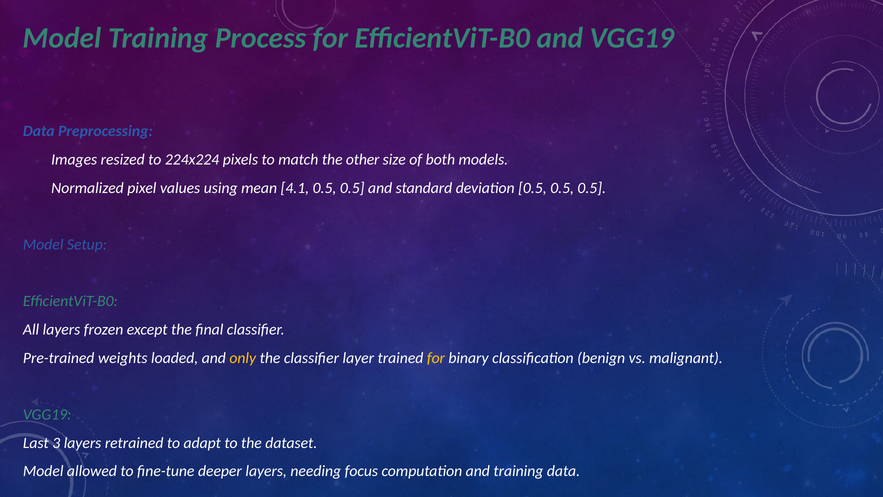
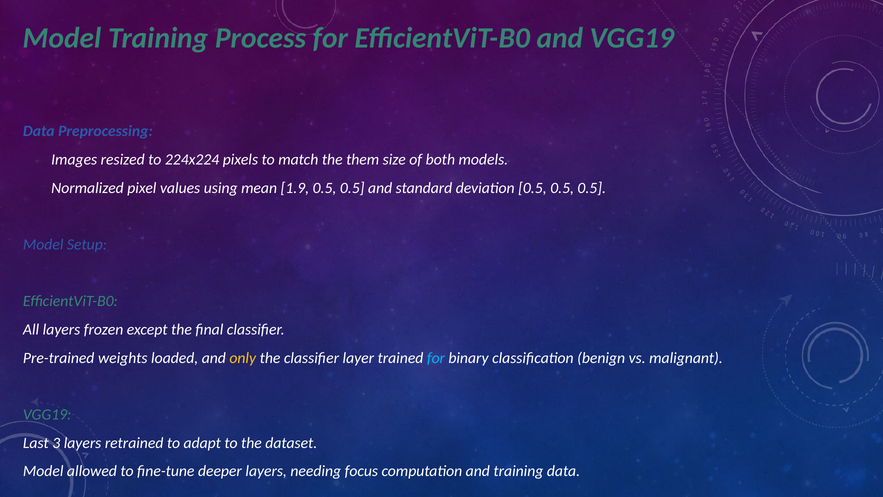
other: other -> them (363, 160)
4.1: 4.1 -> 1.9 (295, 188)
for colour: yellow -> light blue (436, 358)
